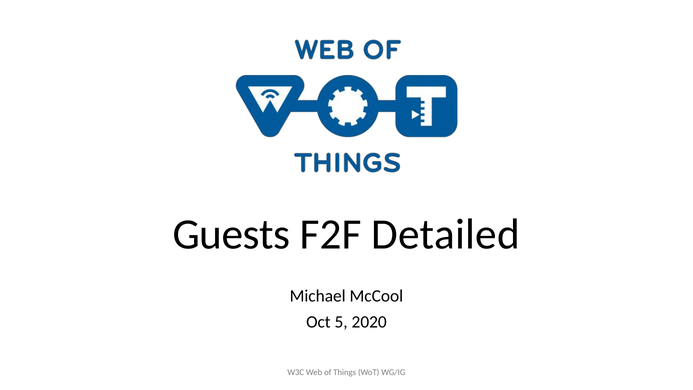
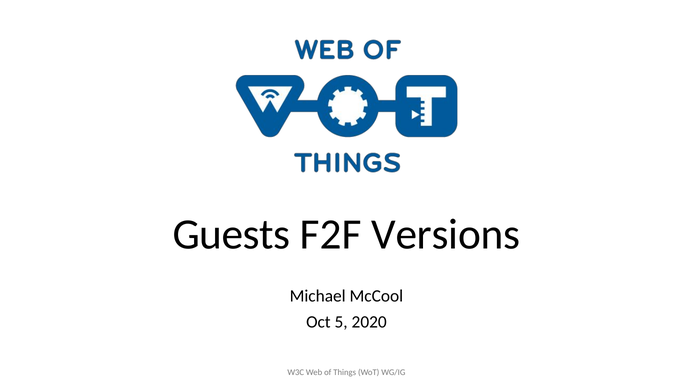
Detailed: Detailed -> Versions (446, 234)
